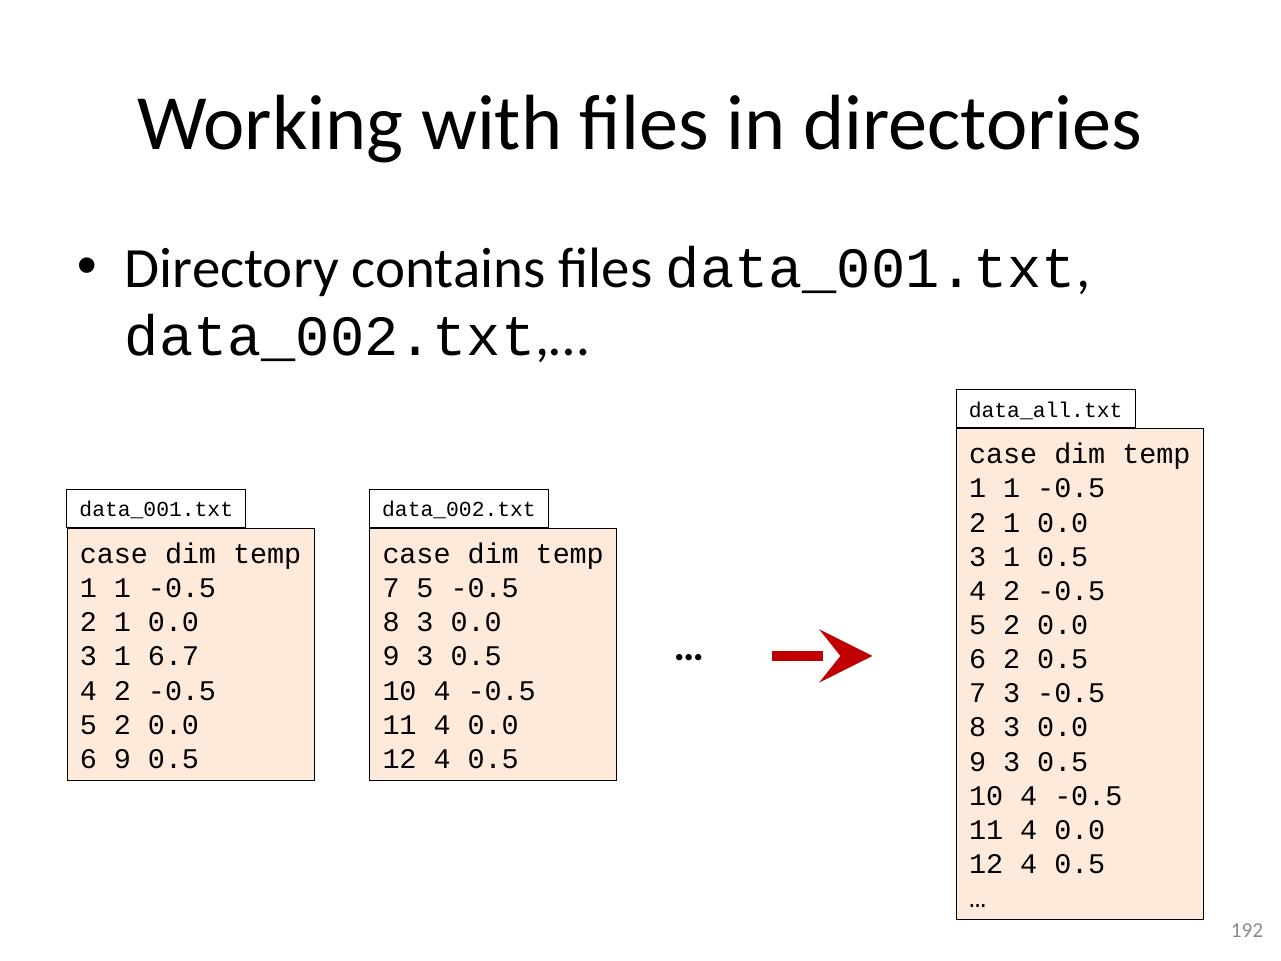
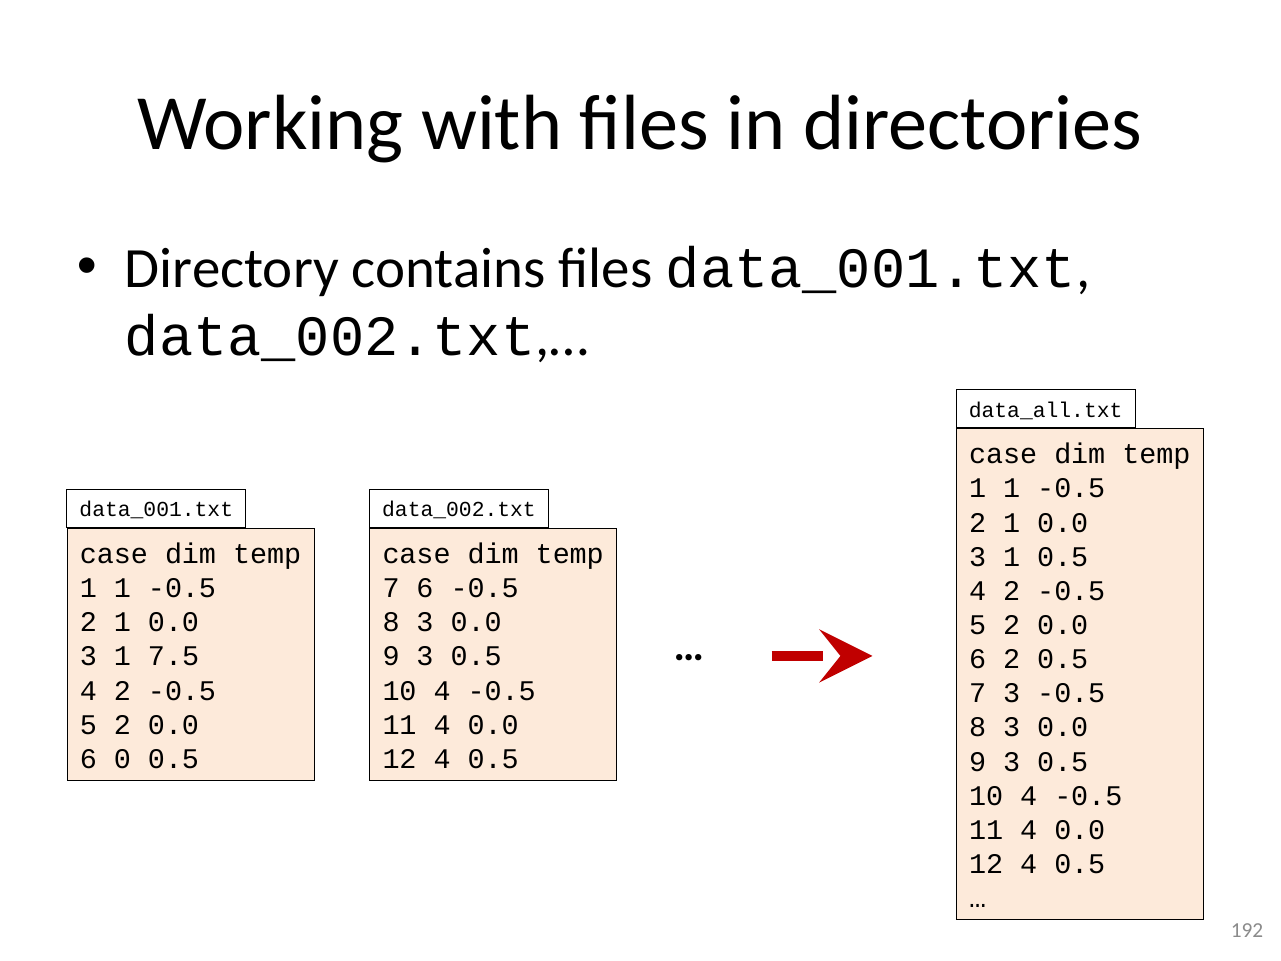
7 5: 5 -> 6 (425, 588)
6.7: 6.7 -> 7.5 (174, 656)
6 9: 9 -> 0 (122, 759)
